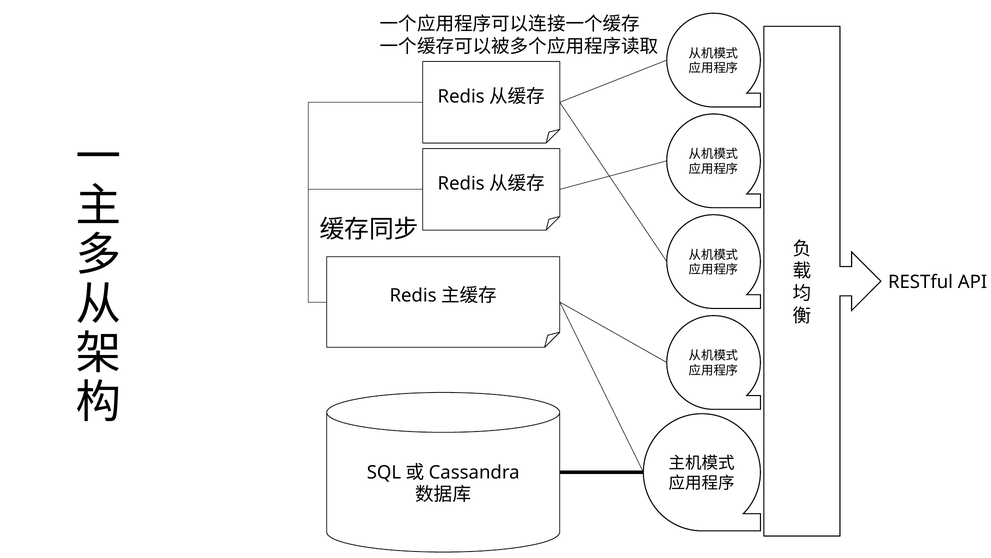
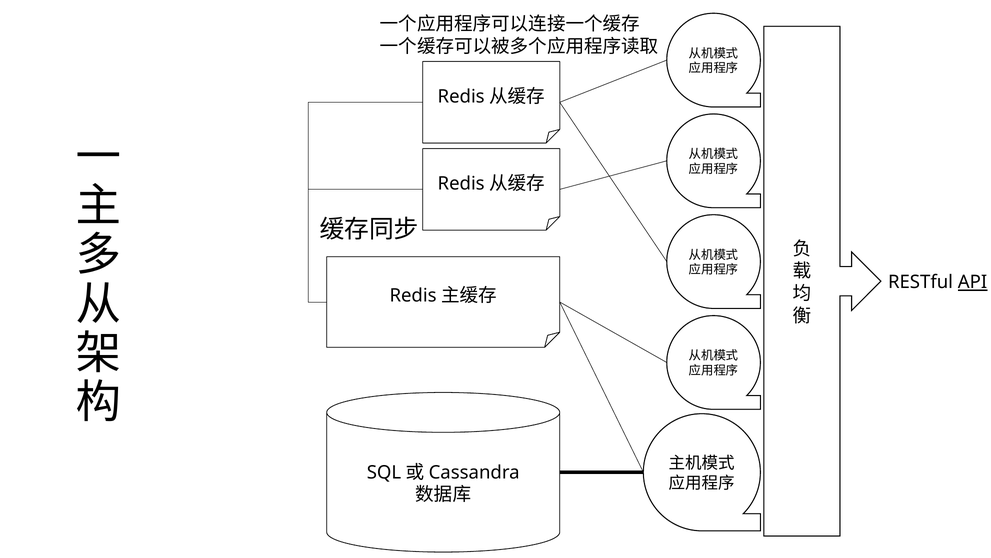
API underline: none -> present (973, 282)
